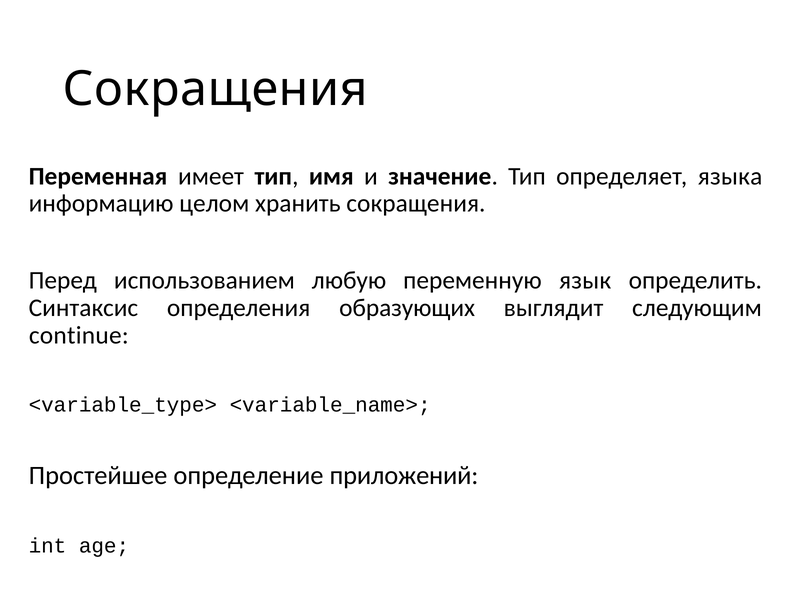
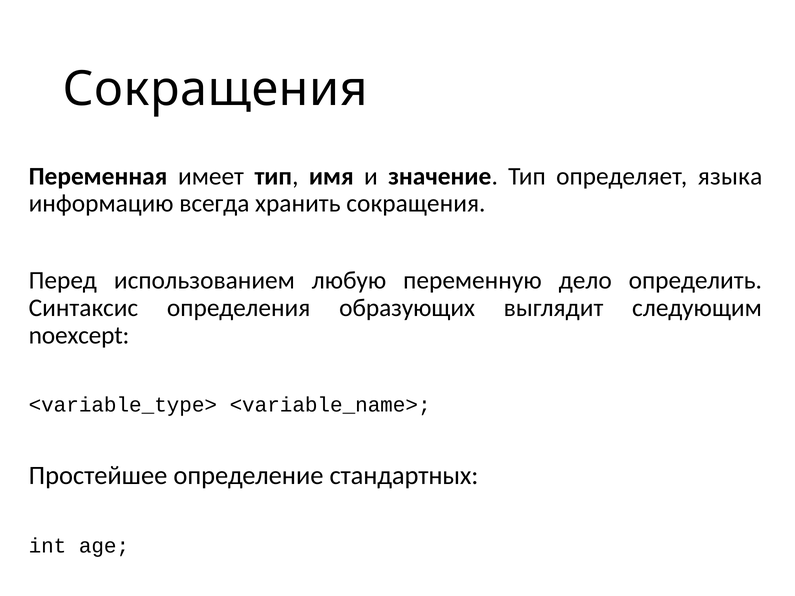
целом: целом -> всегда (214, 204)
язык: язык -> дело (585, 281)
continue: continue -> noexcept (79, 335)
приложений: приложений -> стандартных (404, 476)
